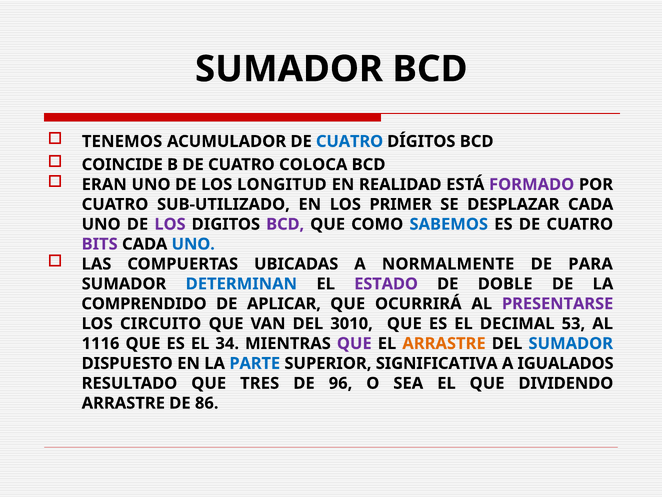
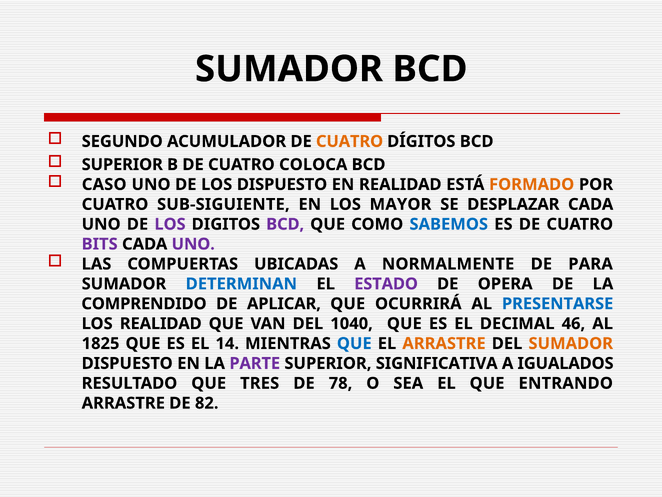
TENEMOS: TENEMOS -> SEGUNDO (122, 141)
CUATRO colour: blue -> orange (350, 141)
COINCIDE: COINCIDE -> SUPERIOR (122, 164)
ERAN: ERAN -> CASO (104, 184)
LOS LONGITUD: LONGITUD -> DISPUESTO (282, 184)
FORMADO colour: purple -> orange (532, 184)
SUB-UTILIZADO: SUB-UTILIZADO -> SUB-SIGUIENTE (223, 204)
PRIMER: PRIMER -> MAYOR (401, 204)
UNO colour: blue -> purple (193, 244)
DOBLE: DOBLE -> OPERA (505, 284)
PRESENTARSE colour: purple -> blue (558, 303)
LOS CIRCUITO: CIRCUITO -> REALIDAD (161, 323)
3010: 3010 -> 1040 (352, 323)
53: 53 -> 46 (573, 323)
1116: 1116 -> 1825 (101, 343)
34: 34 -> 14 (227, 343)
QUE colour: purple -> blue (354, 343)
SUMADOR colour: blue -> orange (571, 343)
PARTE colour: blue -> purple (255, 363)
96: 96 -> 78 (341, 383)
DIVIDENDO: DIVIDENDO -> ENTRANDO (566, 383)
86: 86 -> 82 (207, 403)
